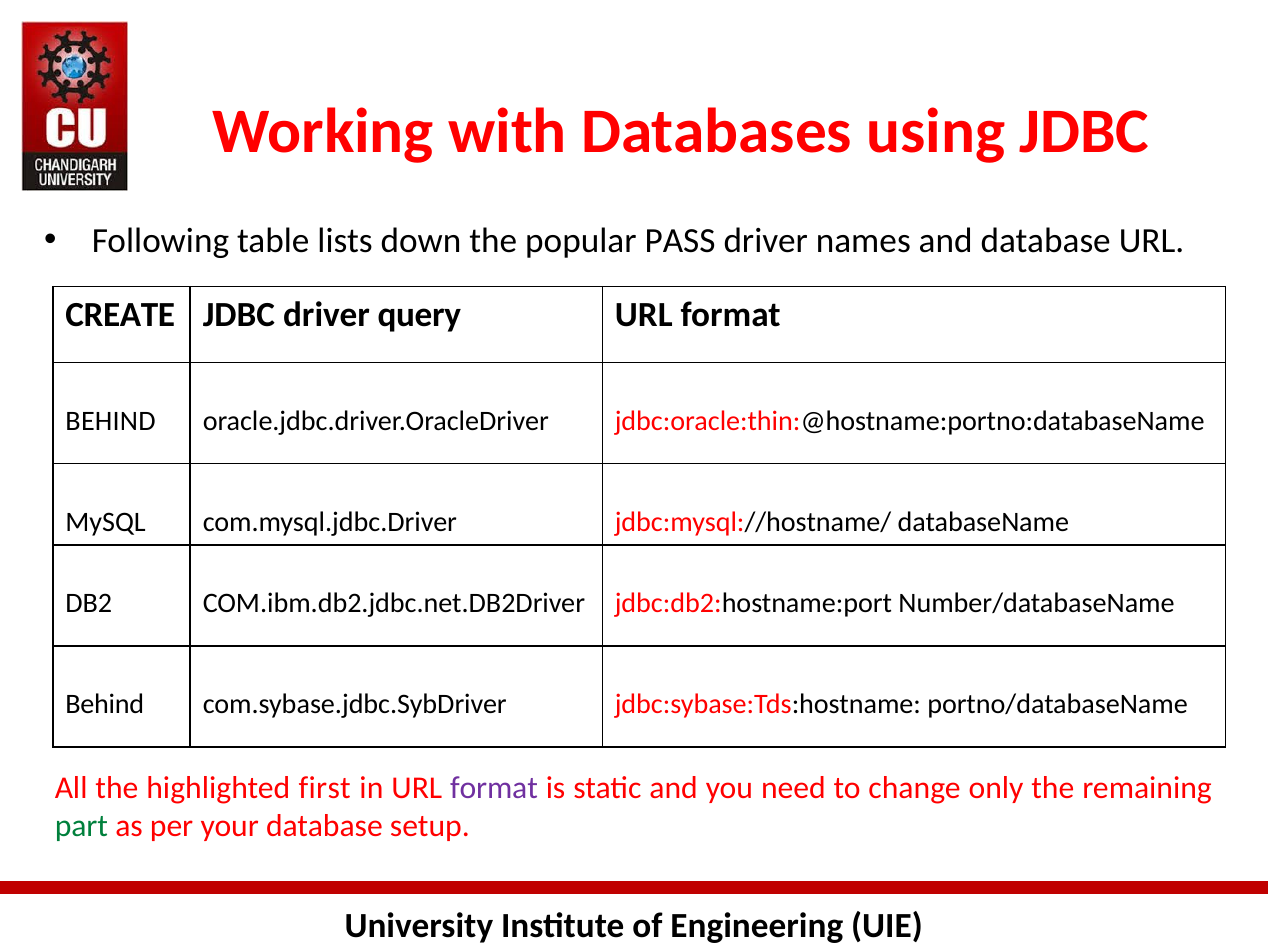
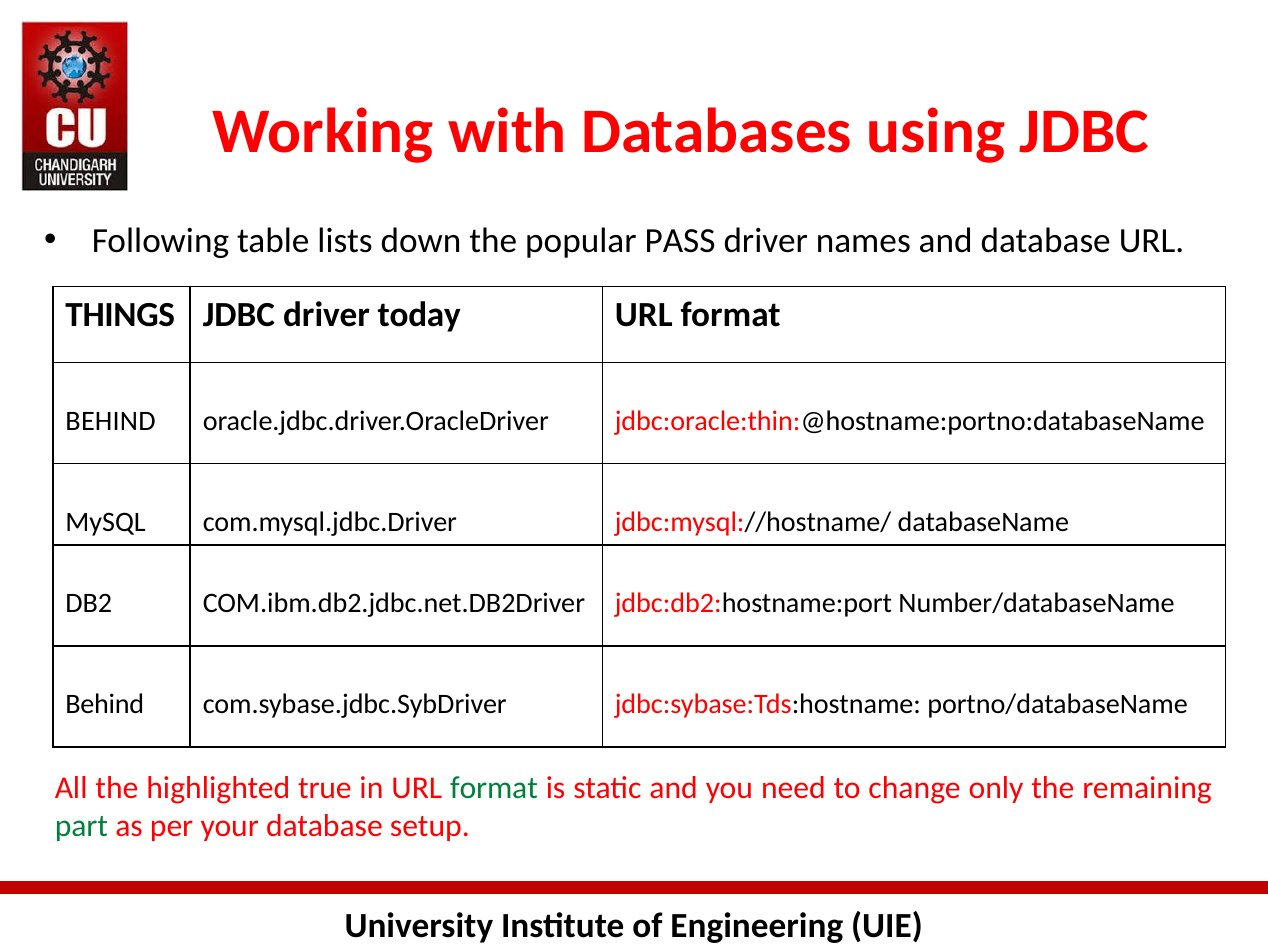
CREATE: CREATE -> THINGS (120, 315)
query: query -> today (419, 315)
first: first -> true (325, 788)
format colour: purple -> green (494, 788)
